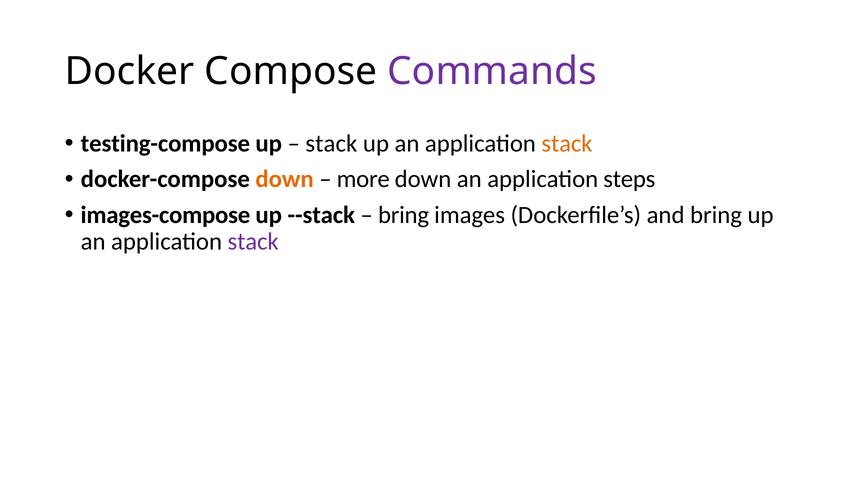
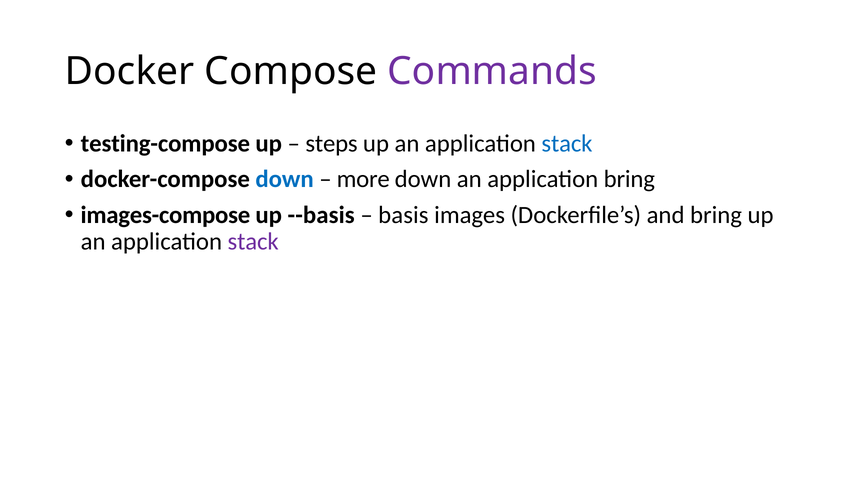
stack: stack -> steps (332, 144)
stack colour: orange -> blue (567, 144)
down colour: orange -> blue (285, 179)
application steps: steps -> bring (629, 179)
--stack: --stack -> --basis (321, 215)
bring: bring -> basis (403, 215)
